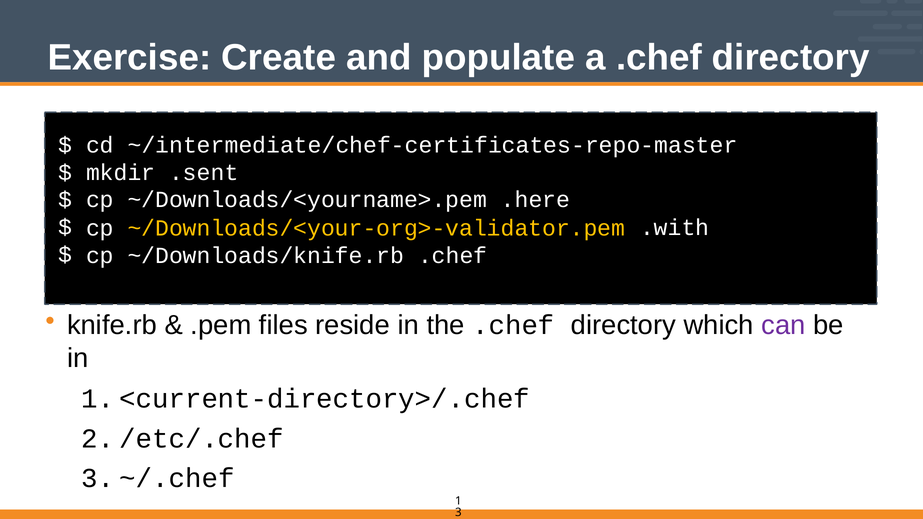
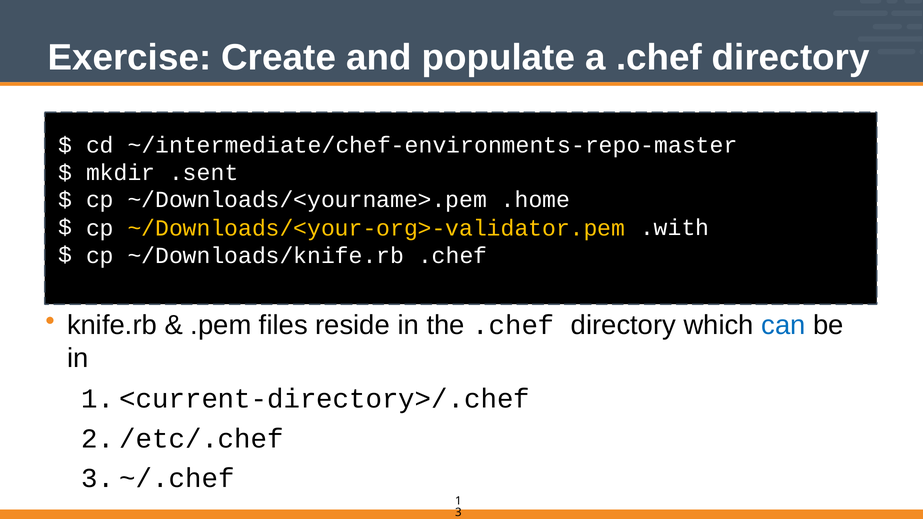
~/intermediate/chef-certificates-repo-master: ~/intermediate/chef-certificates-repo-master -> ~/intermediate/chef-environments-repo-master (433, 145)
.here: .here -> .home (536, 200)
can colour: purple -> blue (783, 326)
